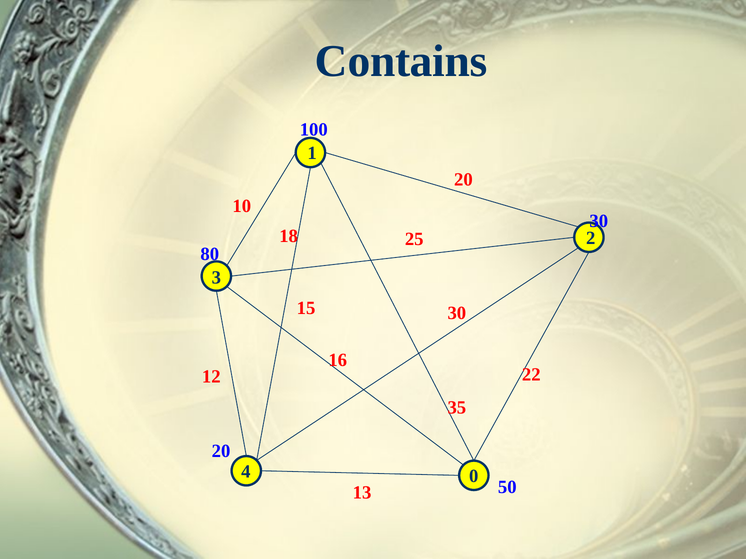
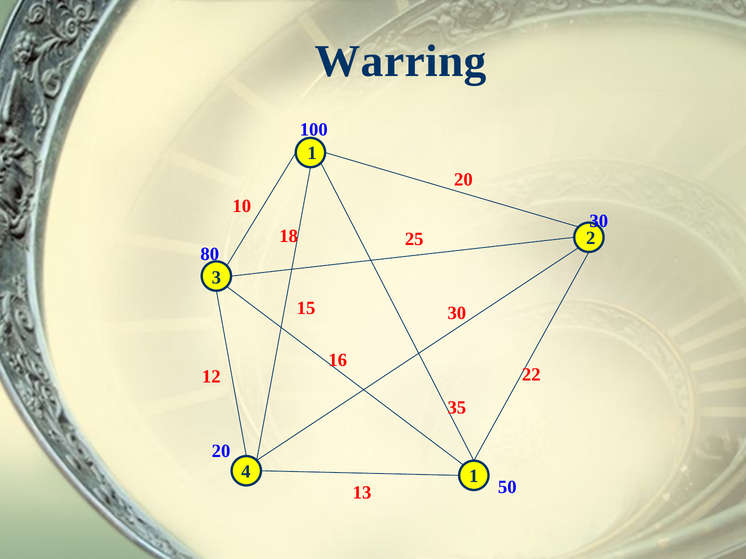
Contains: Contains -> Warring (401, 61)
4 0: 0 -> 1 (474, 476)
